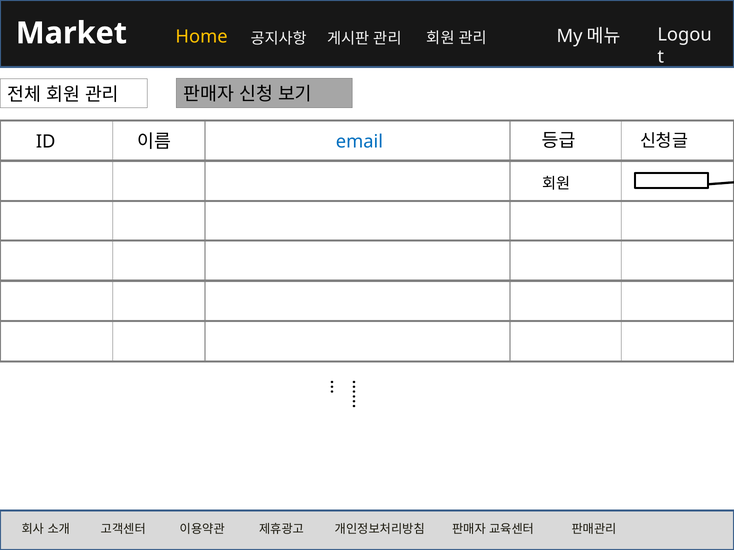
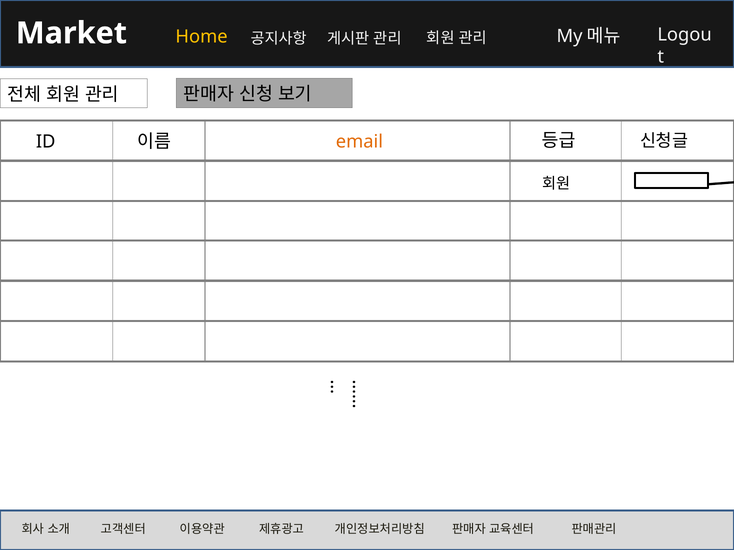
email colour: blue -> orange (359, 142)
